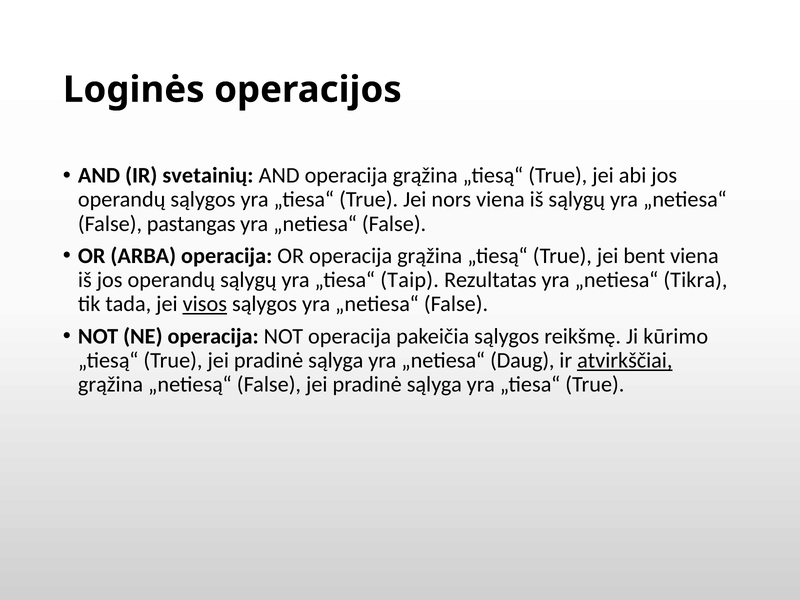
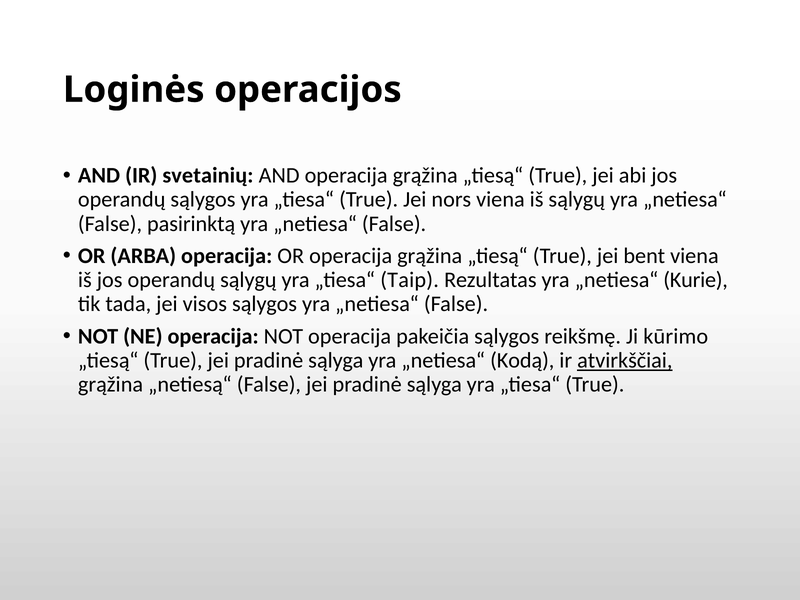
pastangas: pastangas -> pasirinktą (191, 224)
Tikra: Tikra -> Kurie (696, 280)
visos underline: present -> none (205, 304)
Daug: Daug -> Kodą (522, 361)
